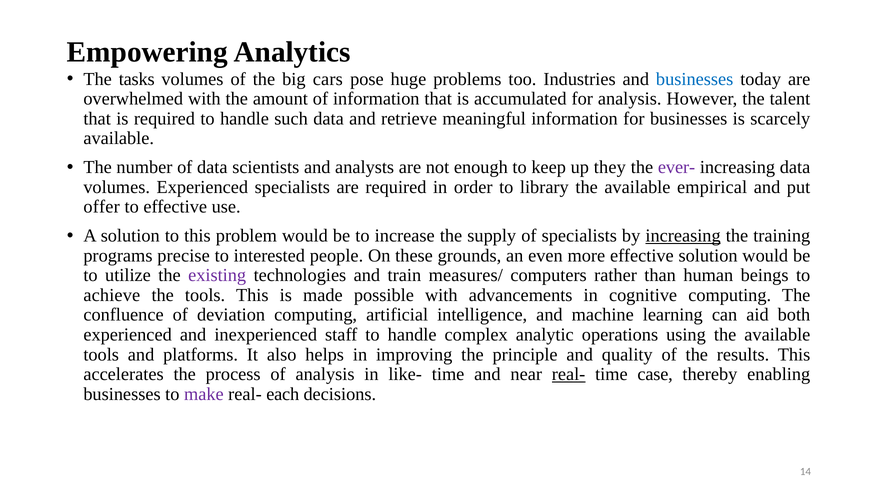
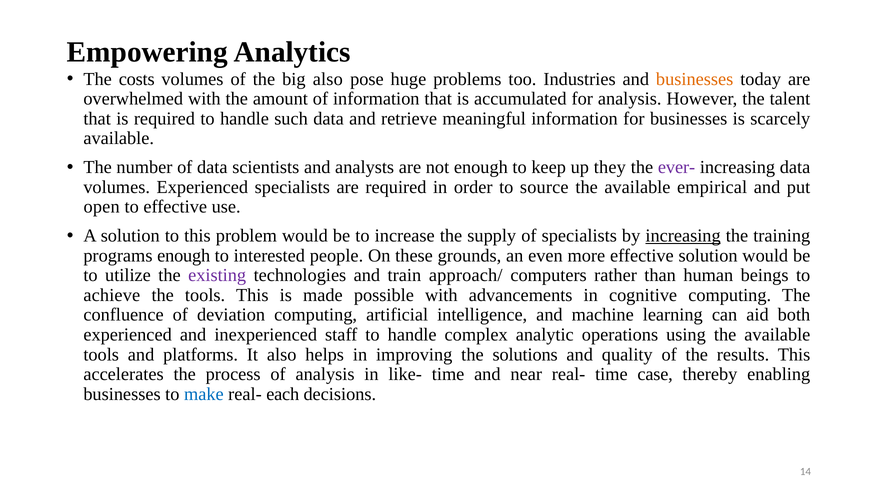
tasks: tasks -> costs (137, 79)
big cars: cars -> also (328, 79)
businesses colour: blue -> orange (695, 79)
library: library -> source (544, 187)
offer: offer -> open (102, 207)
programs precise: precise -> enough (184, 255)
measures/: measures/ -> approach/ (466, 275)
principle: principle -> solutions (525, 354)
real- underline: present -> none (569, 374)
make colour: purple -> blue (204, 394)
